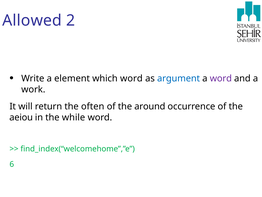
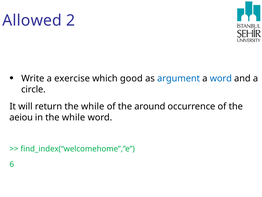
element: element -> exercise (72, 78)
which word: word -> good (131, 78)
word colour: purple -> blue (221, 78)
work: work -> circle (33, 89)
return the often: often -> while (93, 106)
